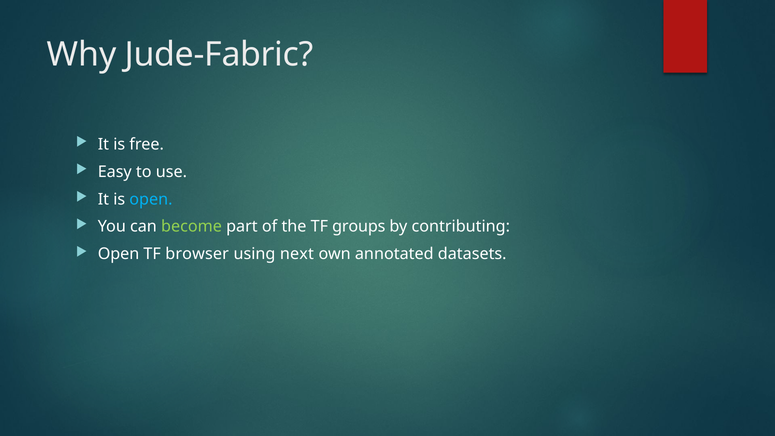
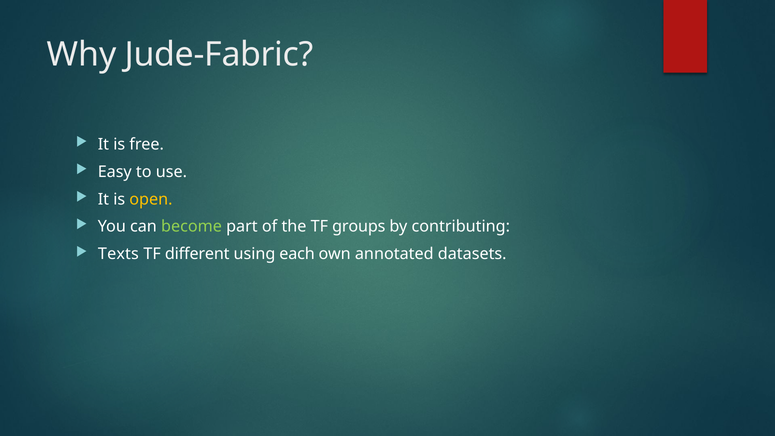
open colour: light blue -> yellow (151, 199)
Open: Open -> Texts (118, 254)
browser: browser -> different (197, 254)
next: next -> each (297, 254)
